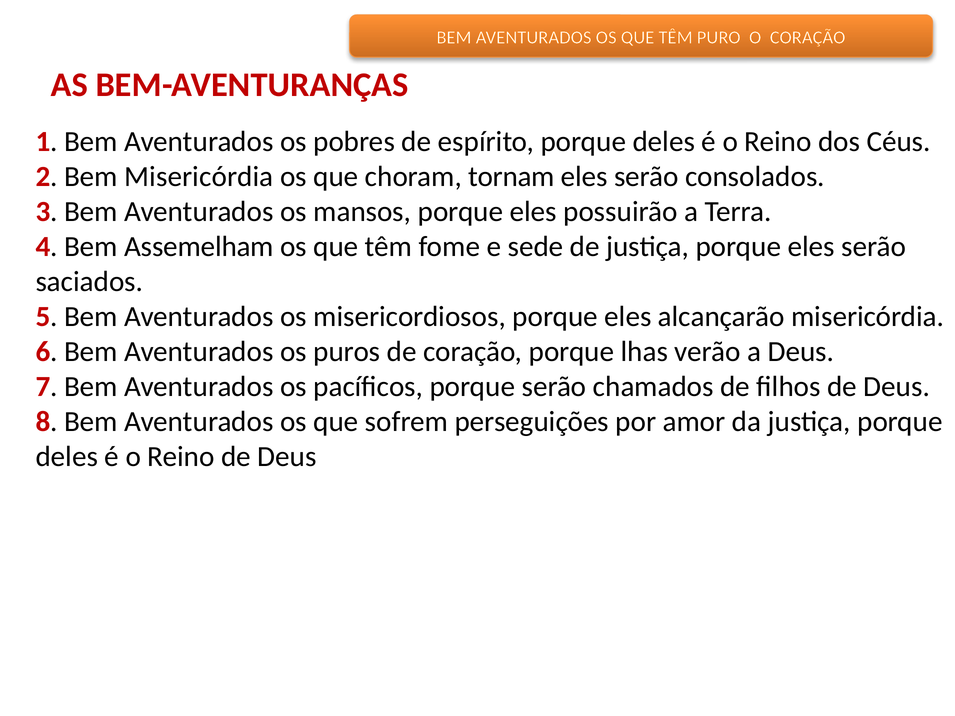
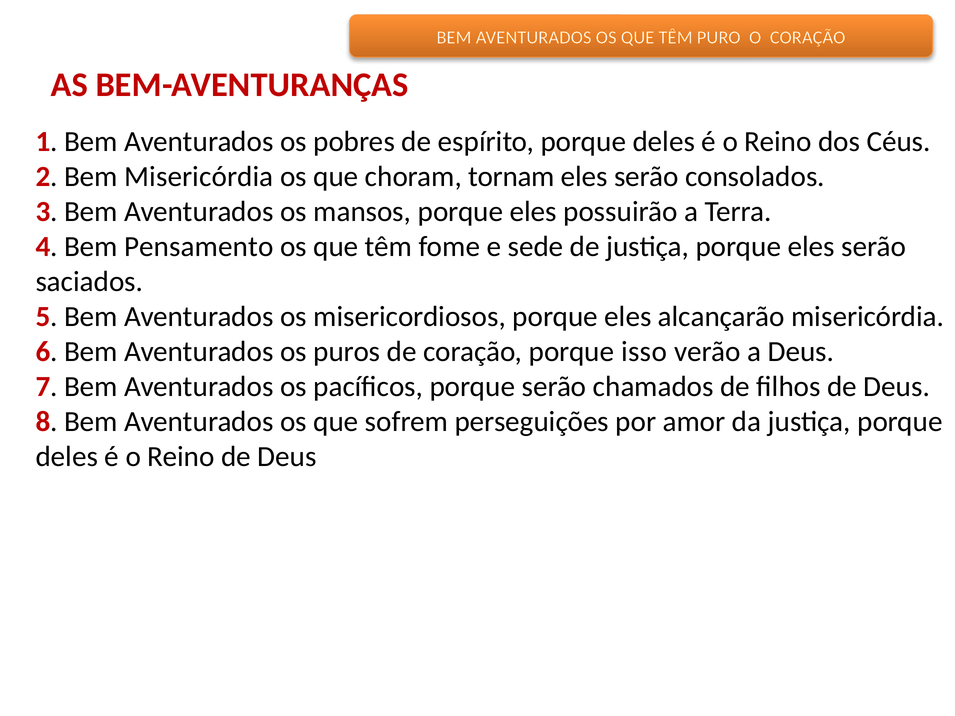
Assemelham: Assemelham -> Pensamento (199, 247)
lhas: lhas -> isso (644, 352)
